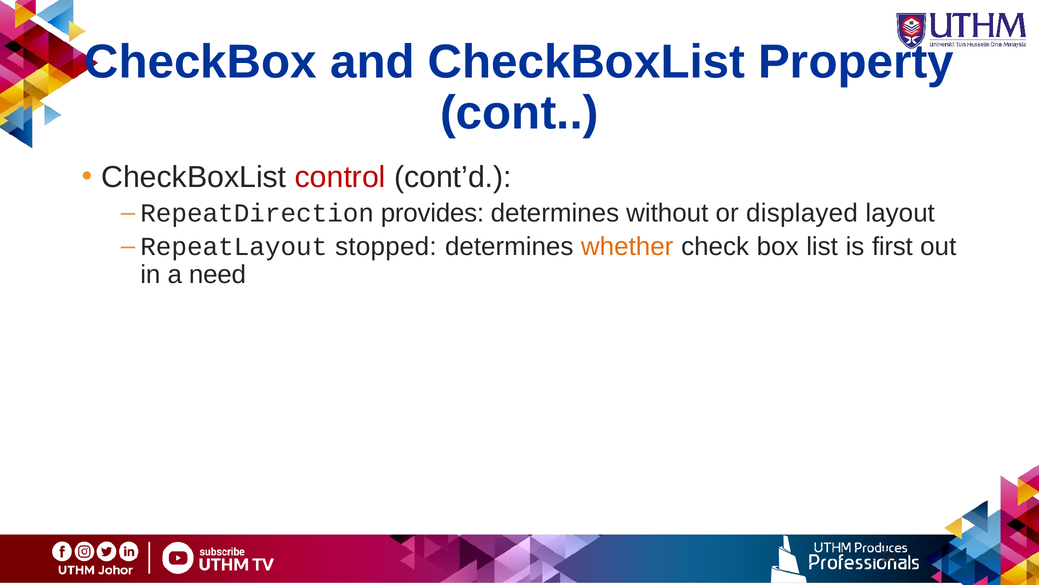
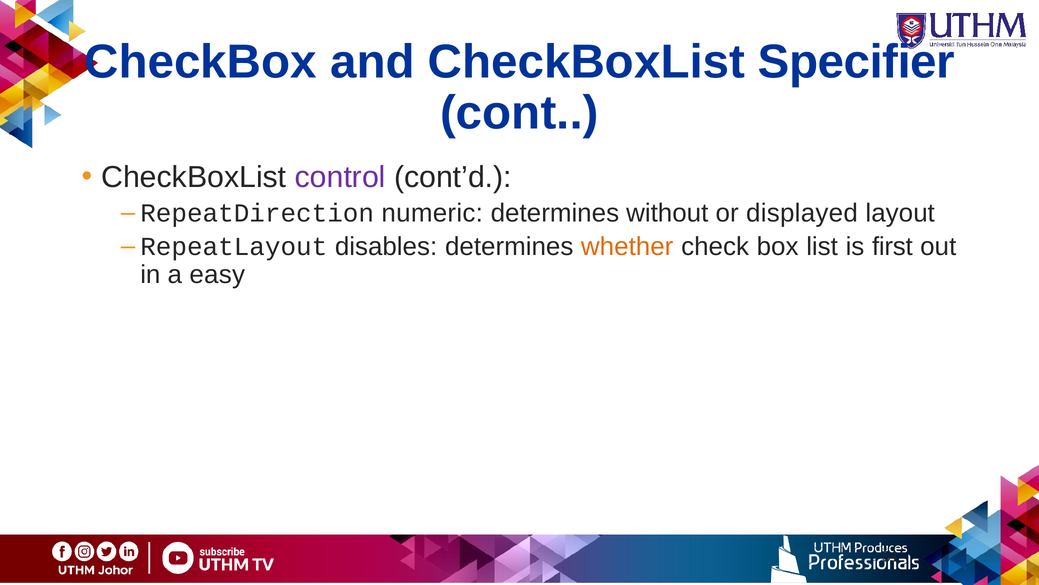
Property: Property -> Specifier (856, 62)
control colour: red -> purple (340, 177)
provides: provides -> numeric (432, 213)
stopped: stopped -> disables (386, 246)
need: need -> easy (217, 274)
